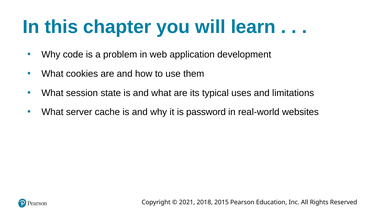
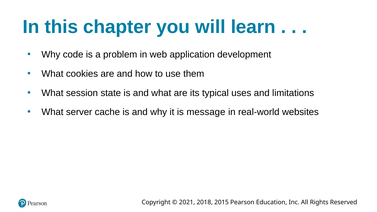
password: password -> message (206, 112)
